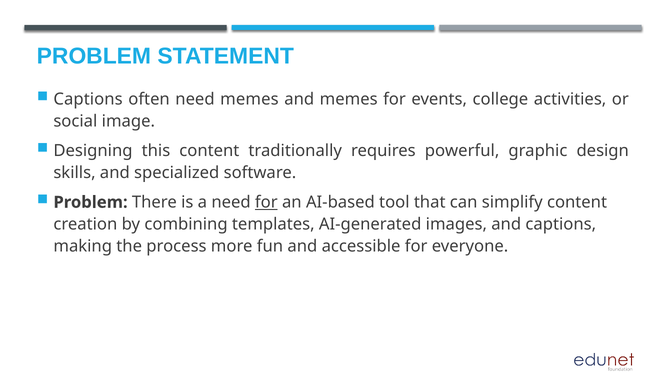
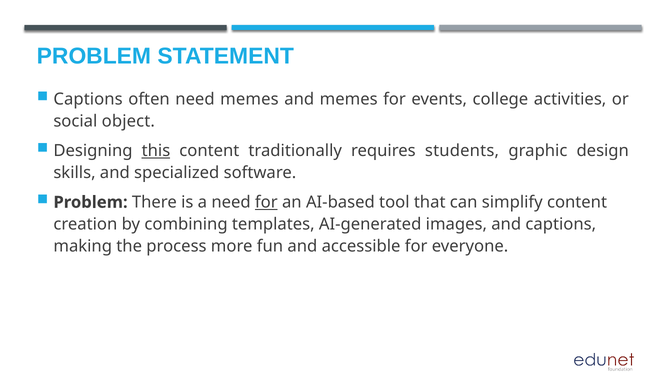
image: image -> object (128, 121)
this underline: none -> present (156, 151)
powerful: powerful -> students (462, 151)
